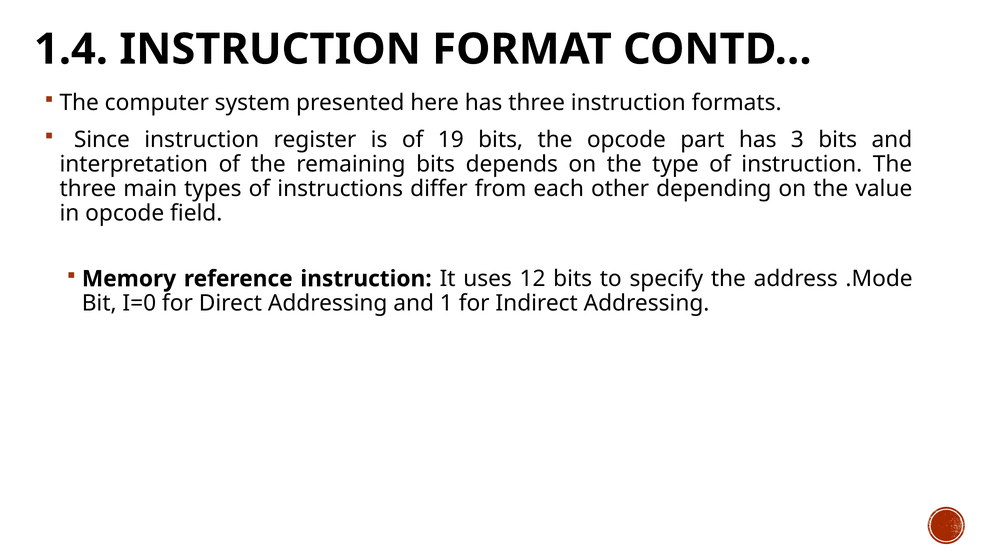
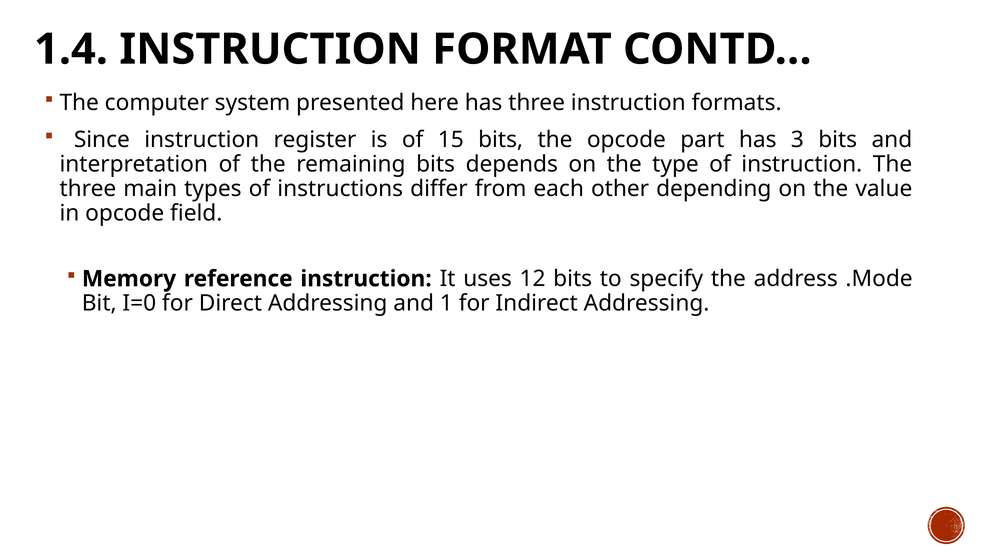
19: 19 -> 15 (451, 140)
